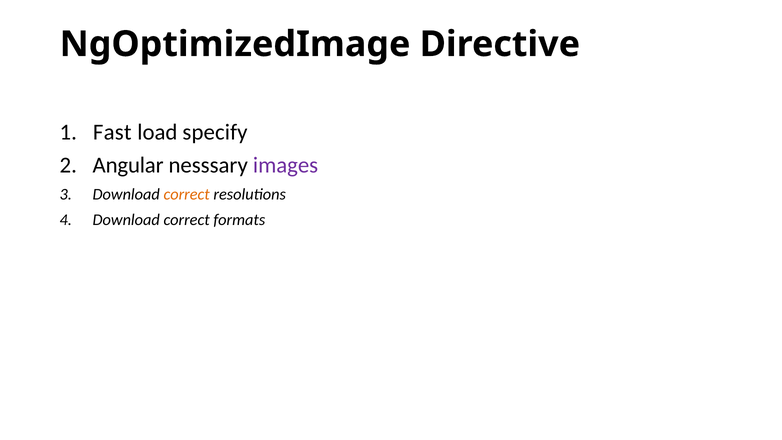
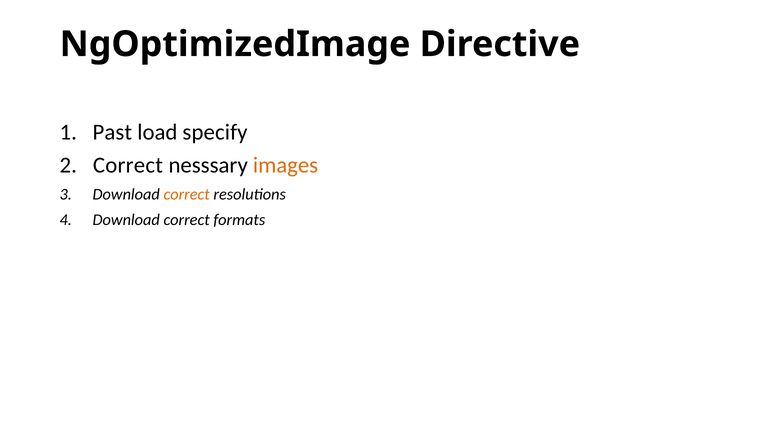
Fast: Fast -> Past (112, 132)
Angular: Angular -> Correct (128, 165)
images colour: purple -> orange (286, 165)
